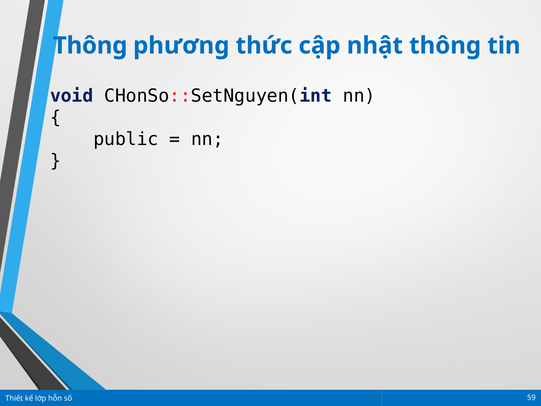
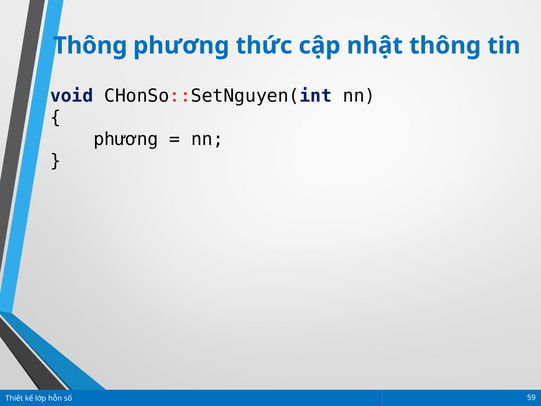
public: public -> phương (126, 139)
